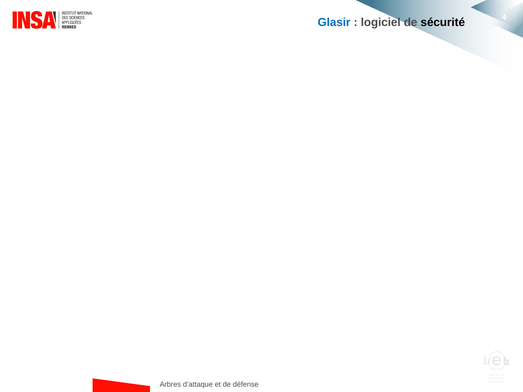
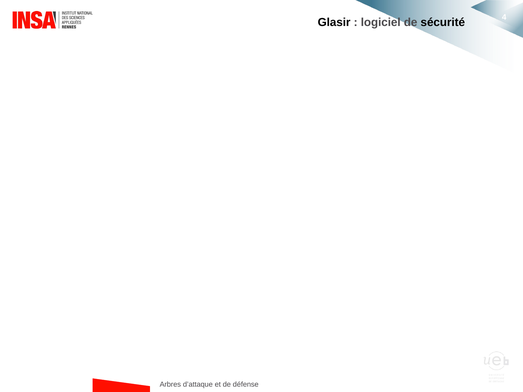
Glasir colour: blue -> black (334, 22)
